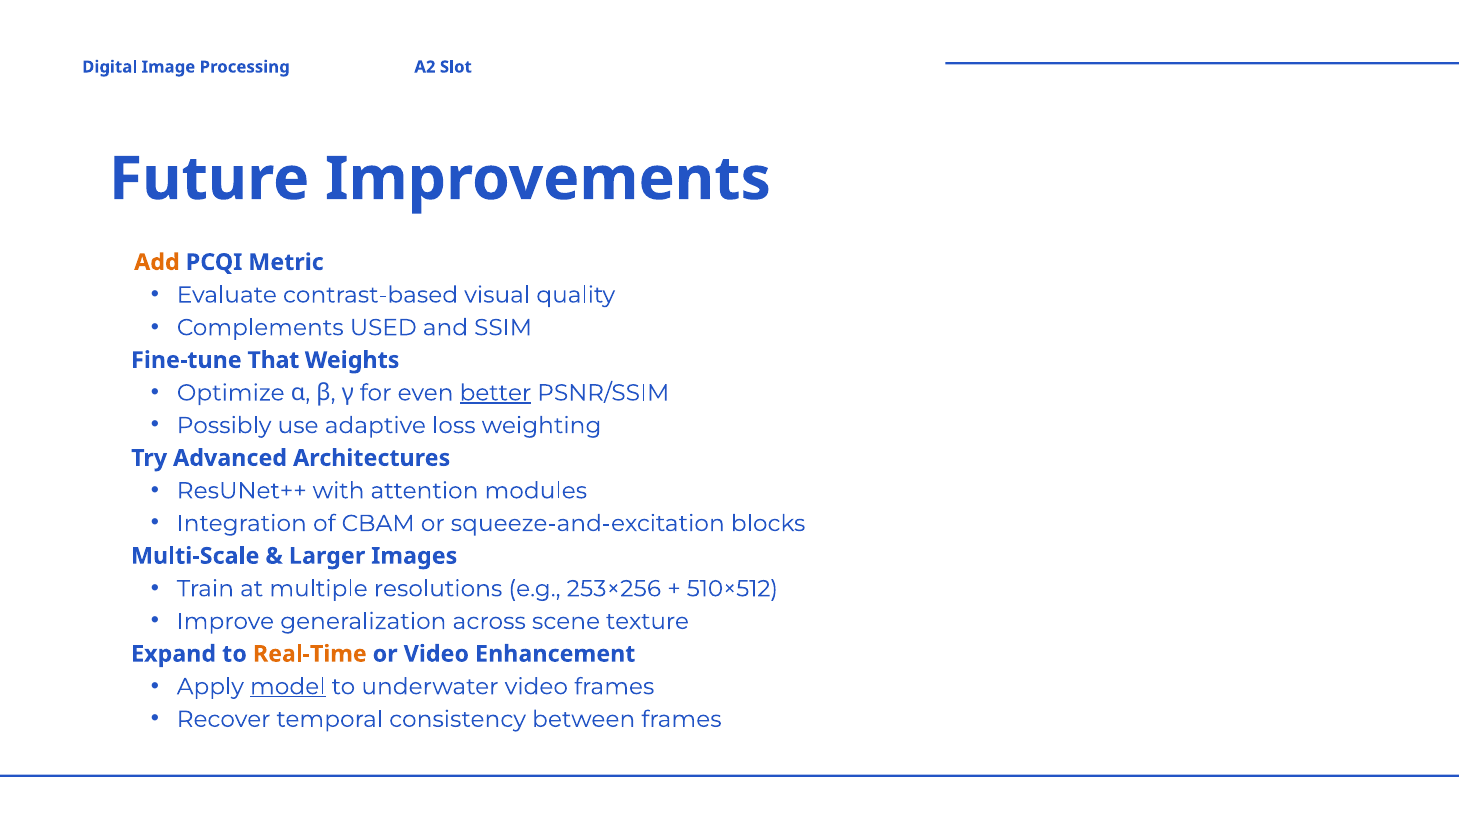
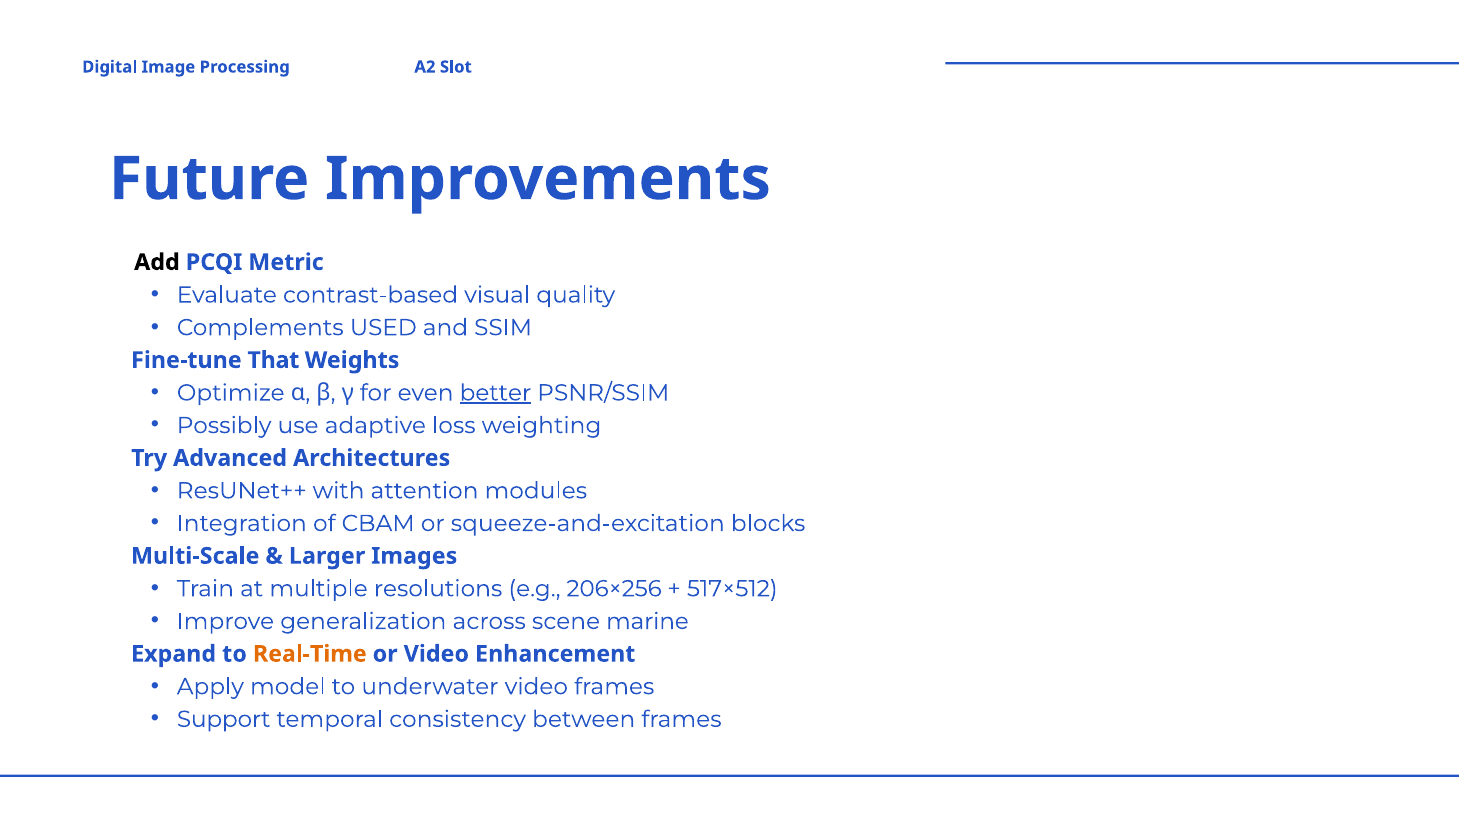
Add colour: orange -> black (157, 262)
253×256: 253×256 -> 206×256 (614, 588)
510×512: 510×512 -> 517×512 (732, 588)
texture: texture -> marine (647, 621)
model underline: present -> none (288, 686)
Recover: Recover -> Support (224, 719)
